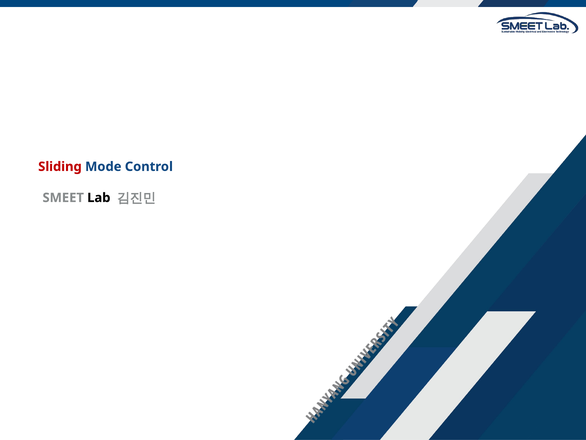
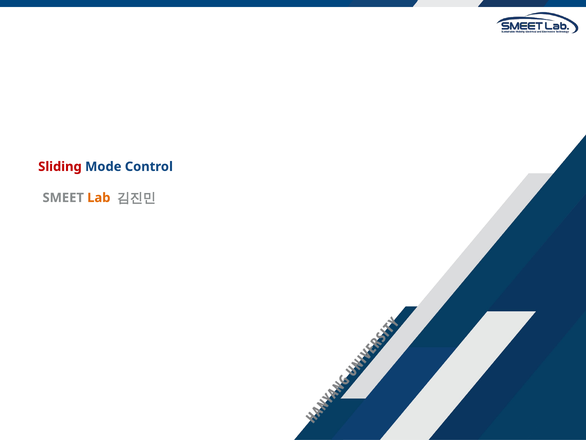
Lab colour: black -> orange (99, 198)
